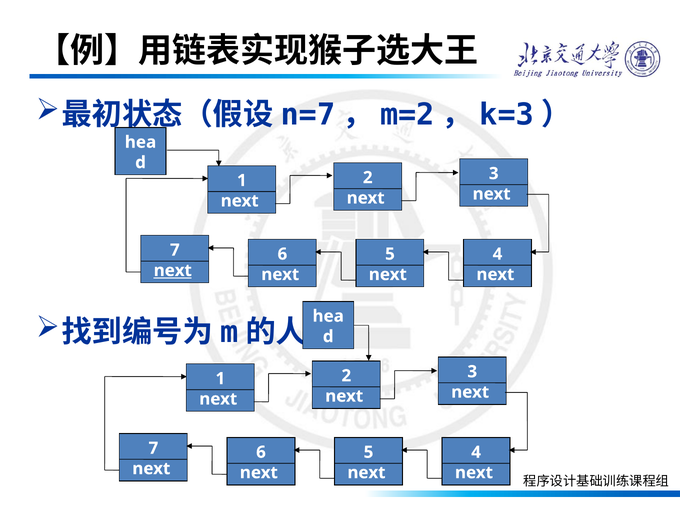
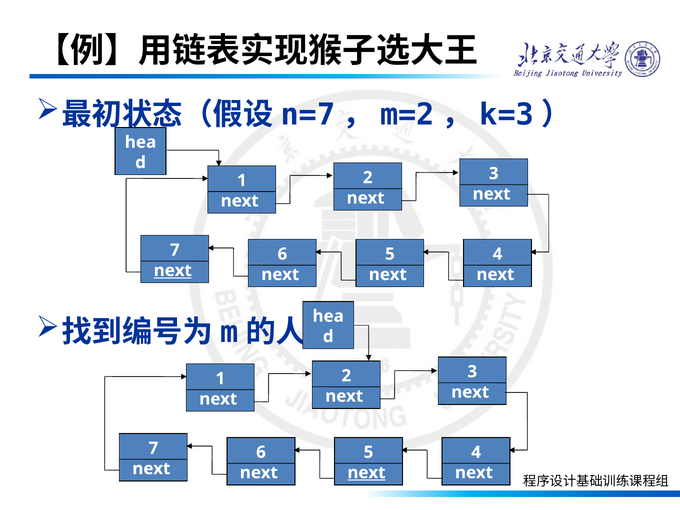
next underline: none -> present (366, 473)
